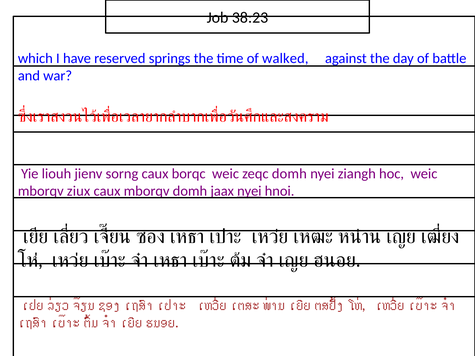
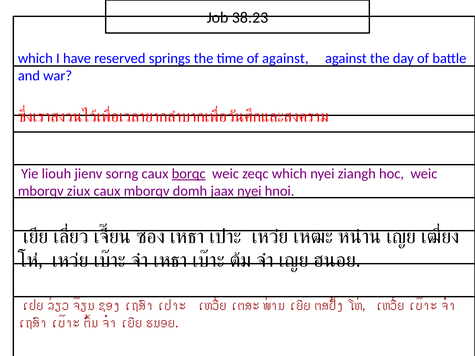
of walked: walked -> against (285, 58)
borqc underline: none -> present (189, 174)
zeqc domh: domh -> which (289, 174)
